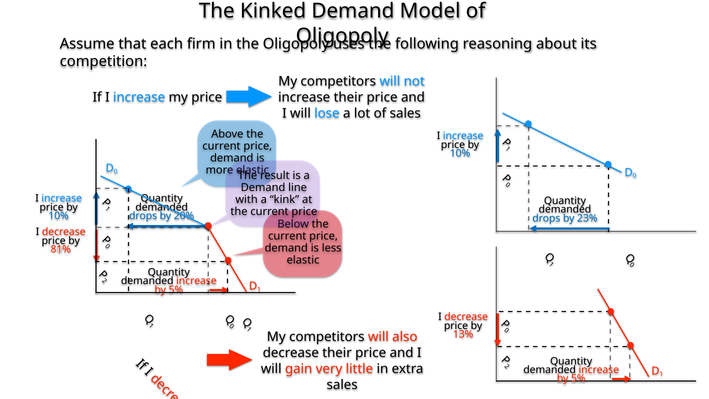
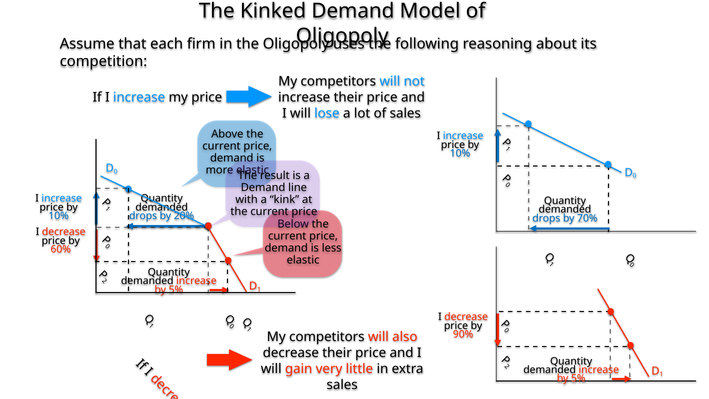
23%: 23% -> 70% (587, 218)
81%: 81% -> 60% (61, 249)
13%: 13% -> 90% (463, 334)
